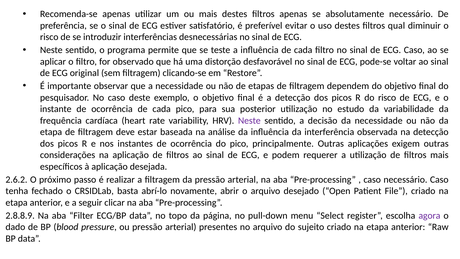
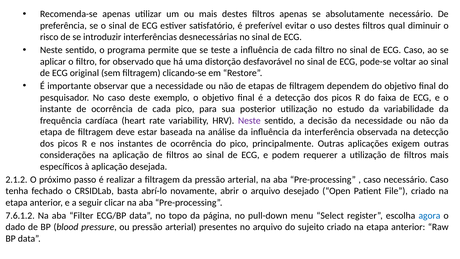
do risco: risco -> faixa (387, 97)
2.6.2: 2.6.2 -> 2.1.2 (16, 179)
2.8.8.9: 2.8.8.9 -> 7.6.1.2 (20, 215)
agora colour: purple -> blue (429, 215)
